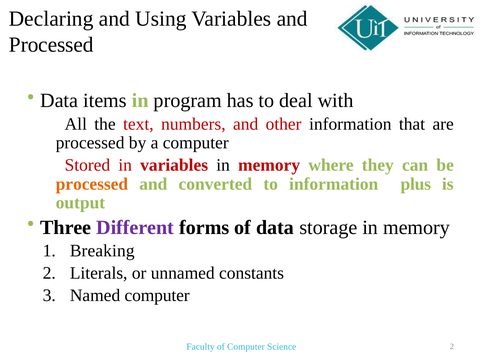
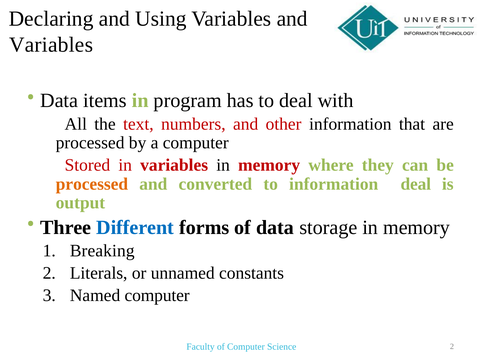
Processed: Processed -> Variables (51, 45)
information plus: plus -> deal (416, 184)
Different colour: purple -> blue (135, 227)
